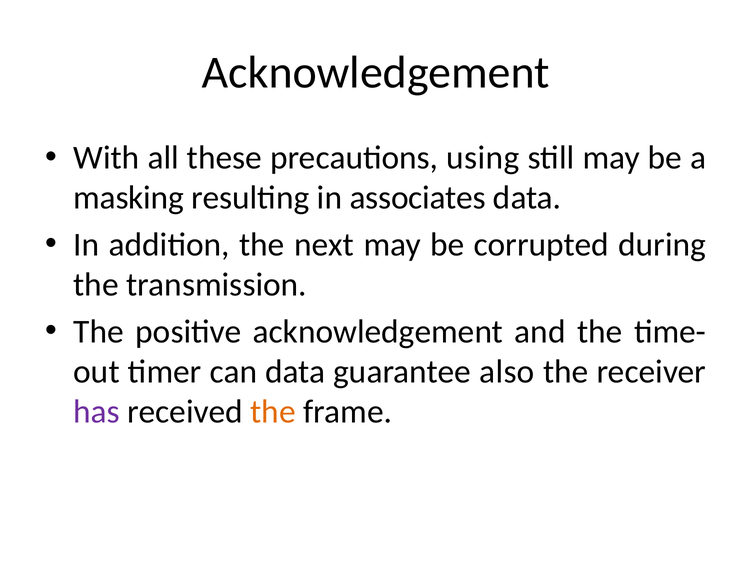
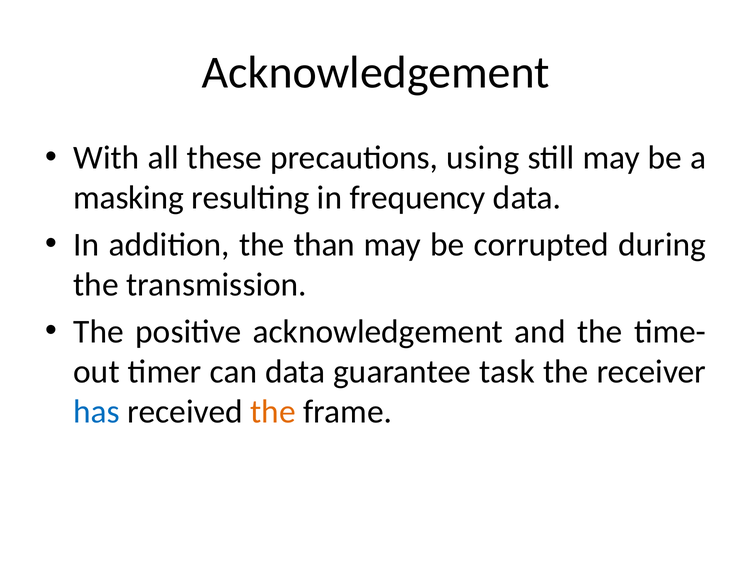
associates: associates -> frequency (418, 198)
next: next -> than (324, 245)
also: also -> task (507, 372)
has colour: purple -> blue (97, 412)
